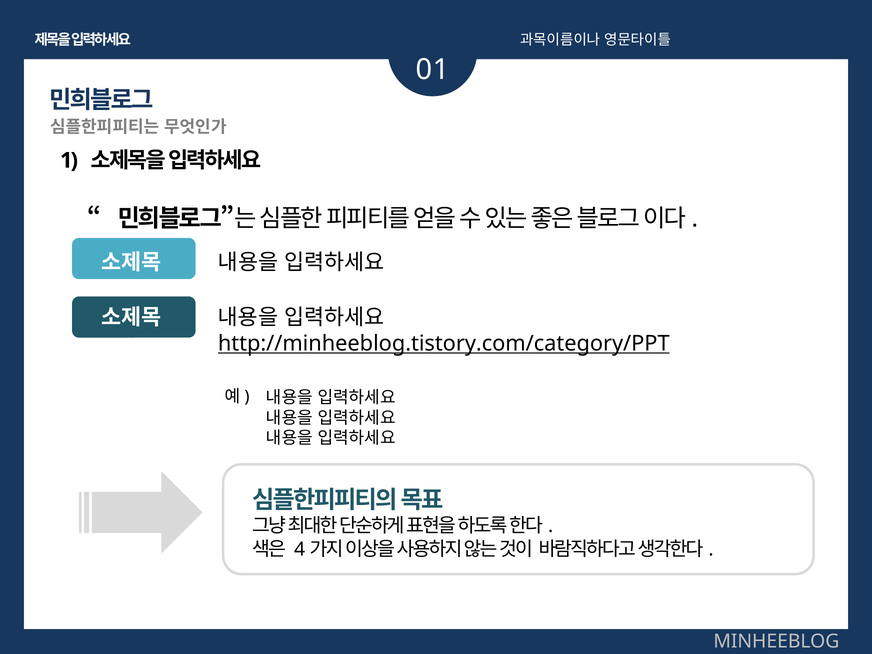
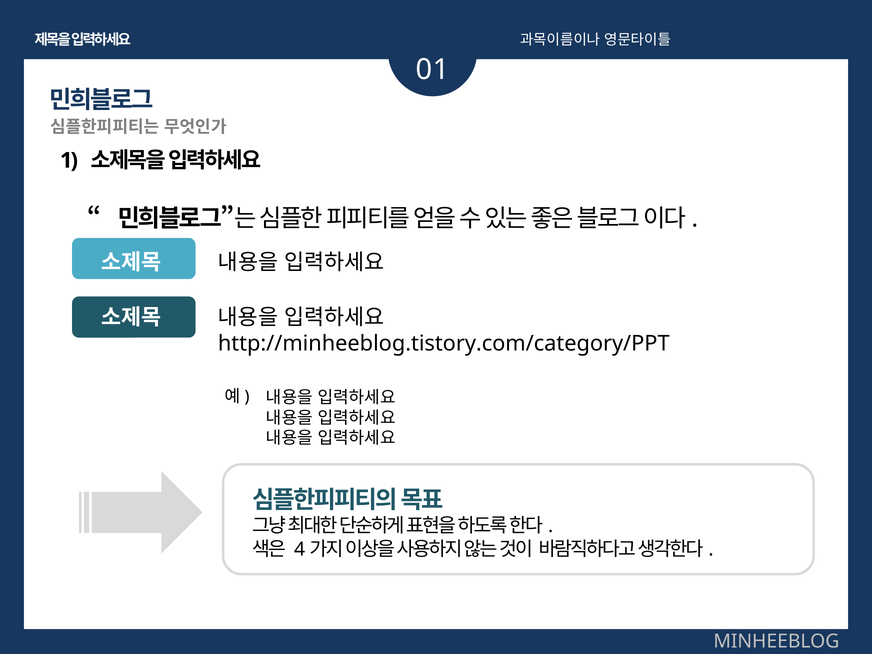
http://minheeblog.tistory.com/category/PPT underline: present -> none (444, 344)
